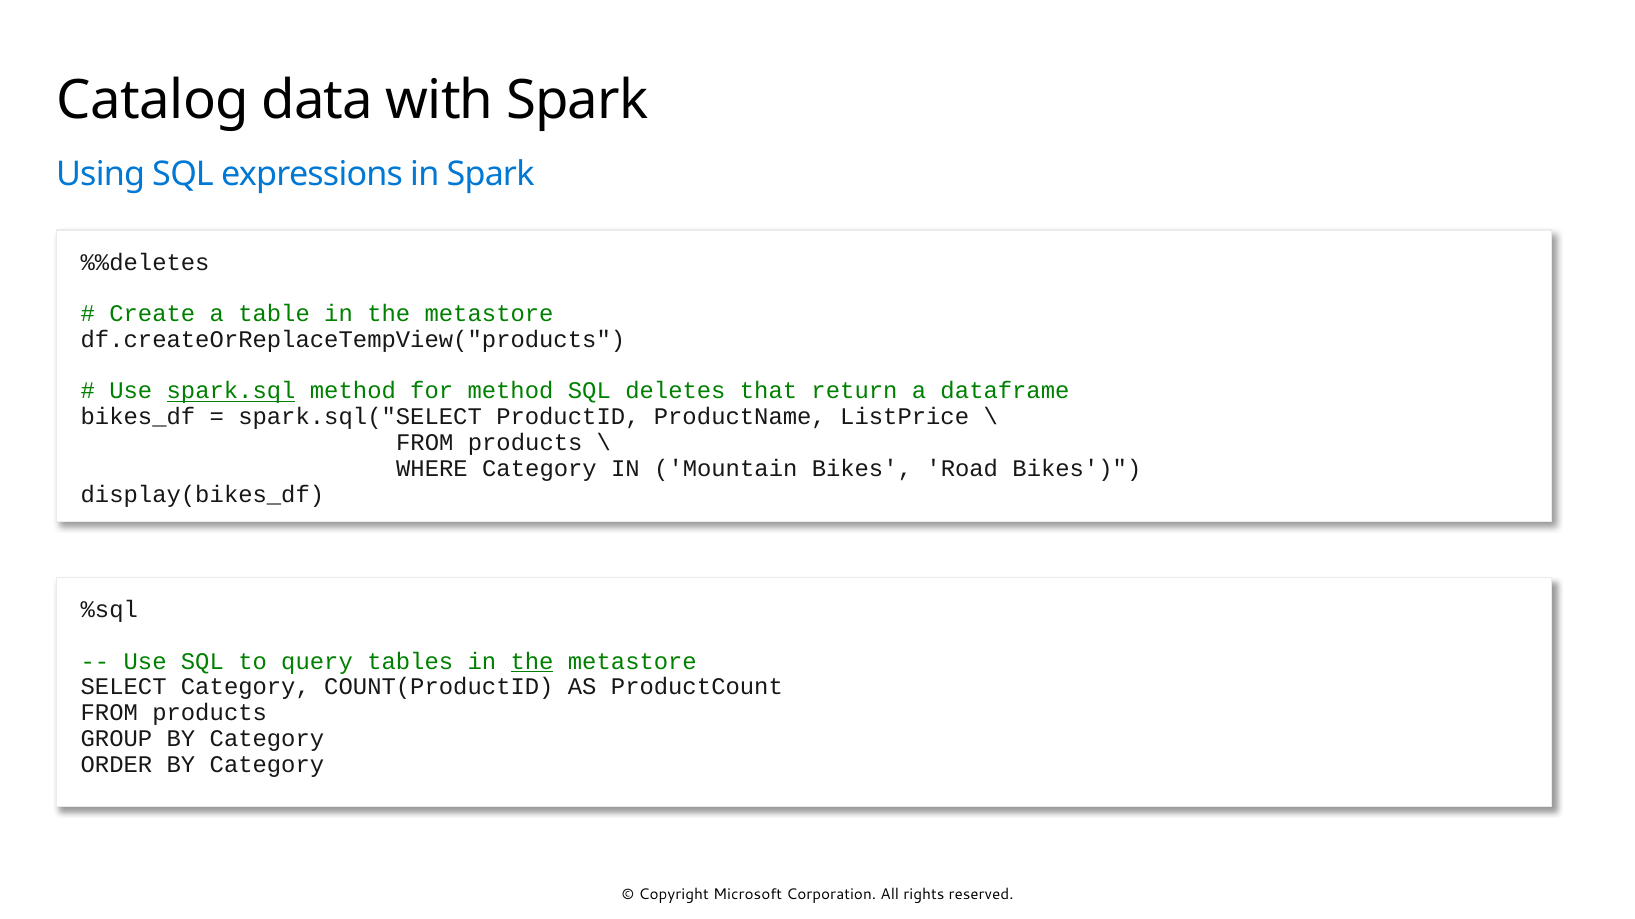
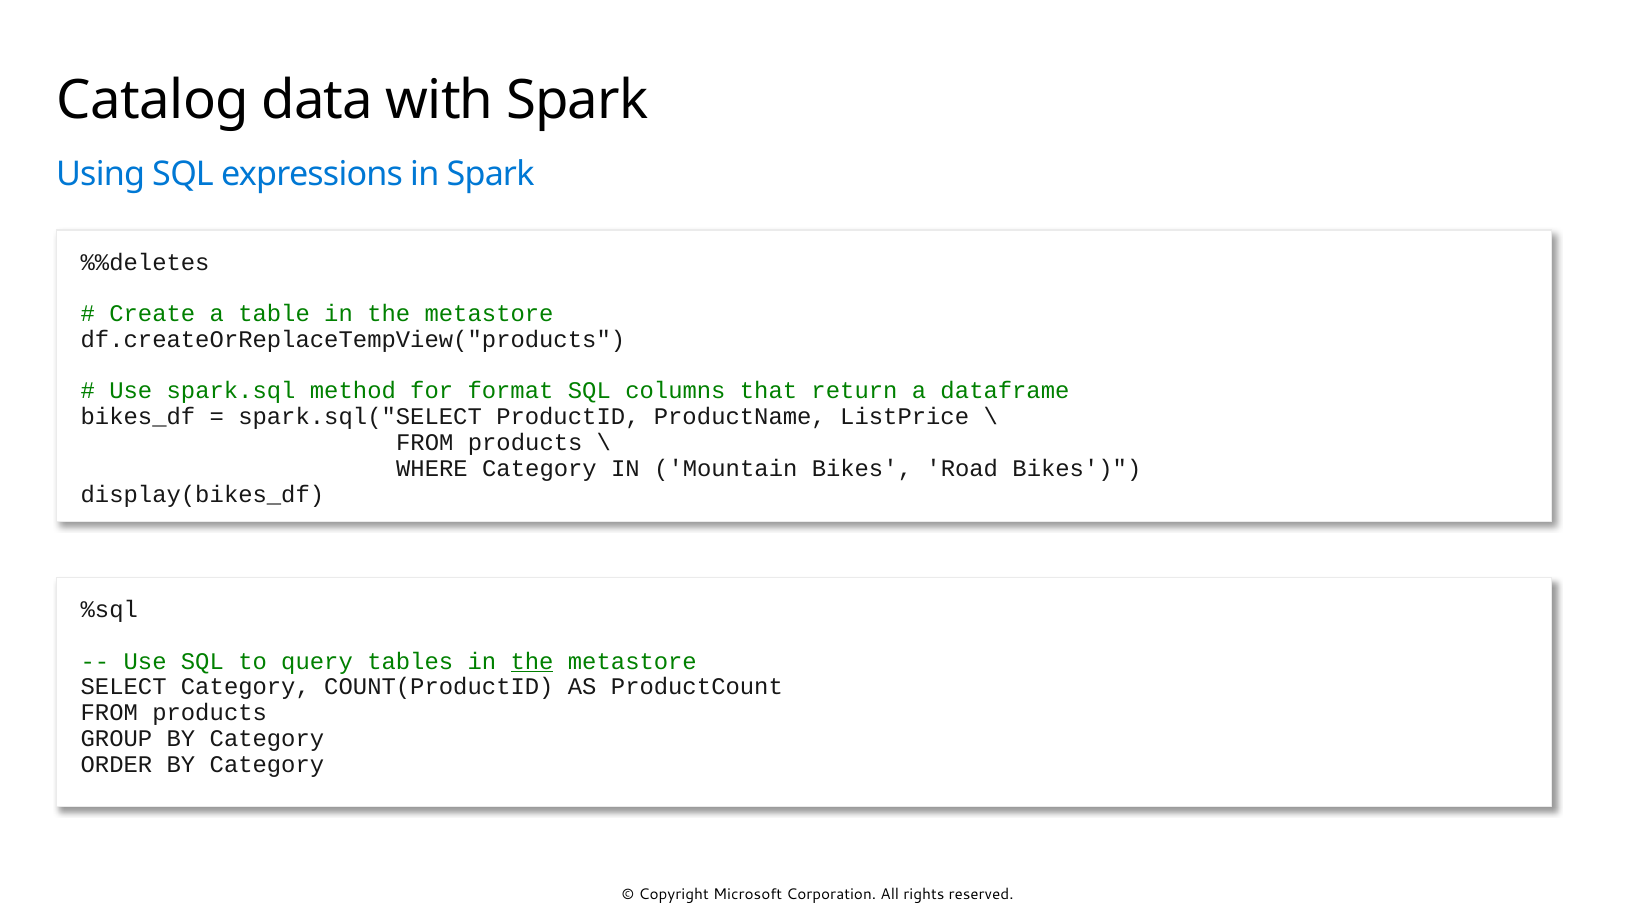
spark.sql underline: present -> none (231, 391)
for method: method -> format (510, 391)
deletes: deletes -> columns (675, 391)
